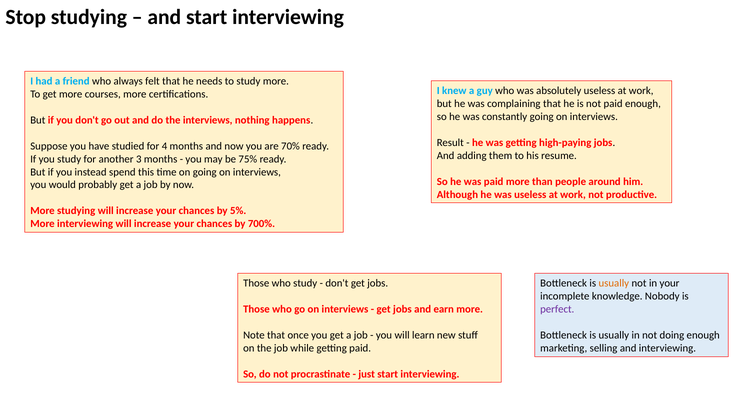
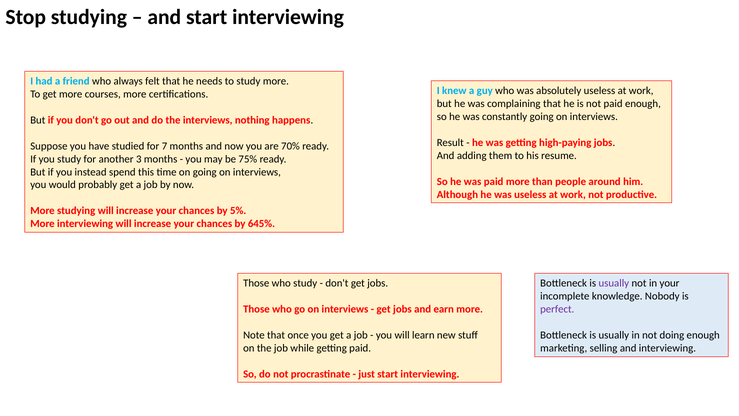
4: 4 -> 7 (165, 146)
700%: 700% -> 645% (261, 224)
usually colour: orange -> purple (614, 283)
